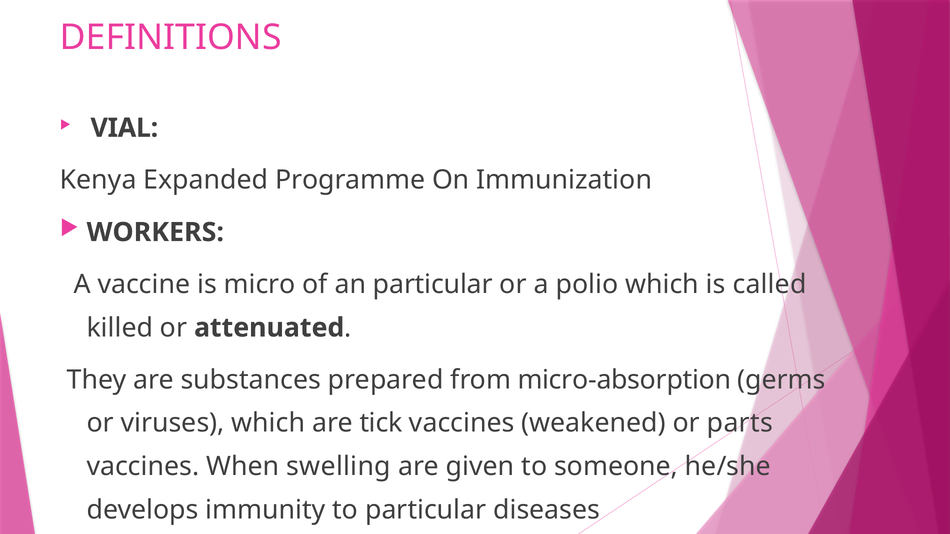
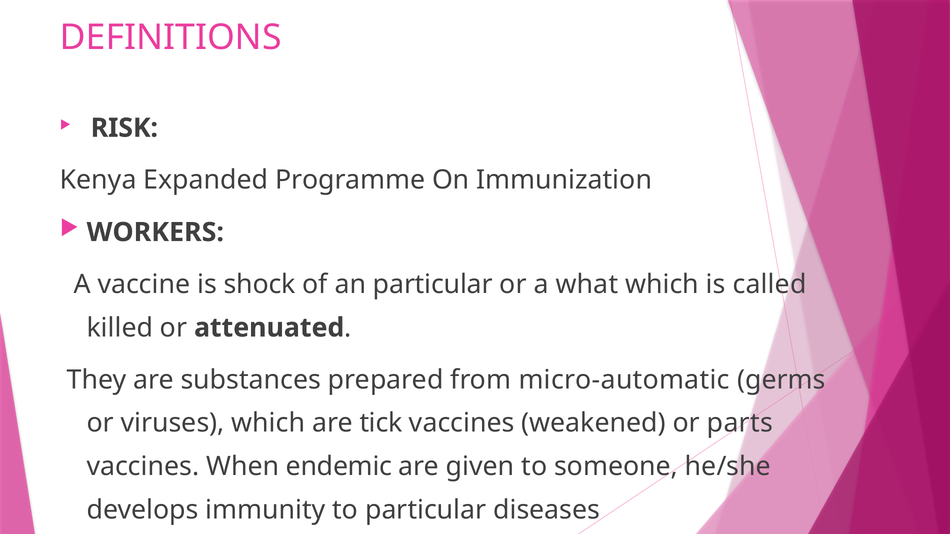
VIAL: VIAL -> RISK (124, 128)
micro: micro -> shock (260, 285)
polio: polio -> what (587, 285)
micro-absorption: micro-absorption -> micro-automatic (624, 380)
swelling: swelling -> endemic (339, 467)
